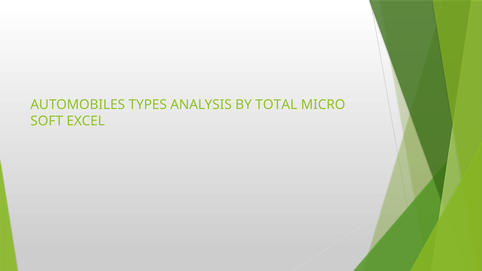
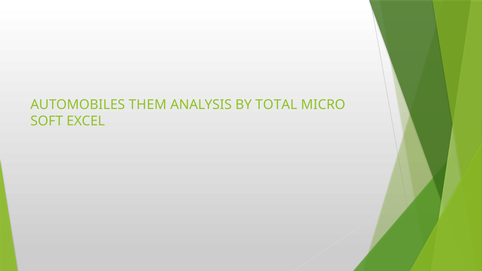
TYPES: TYPES -> THEM (148, 105)
